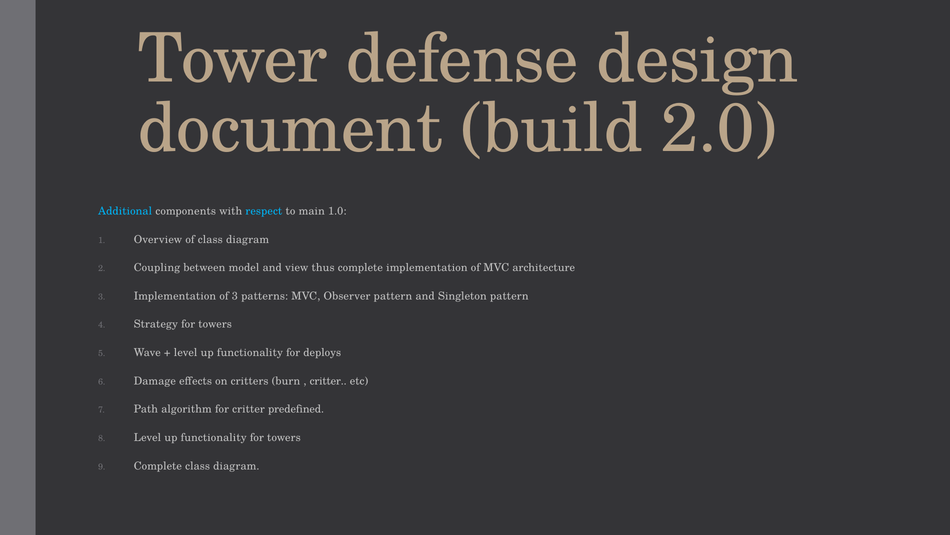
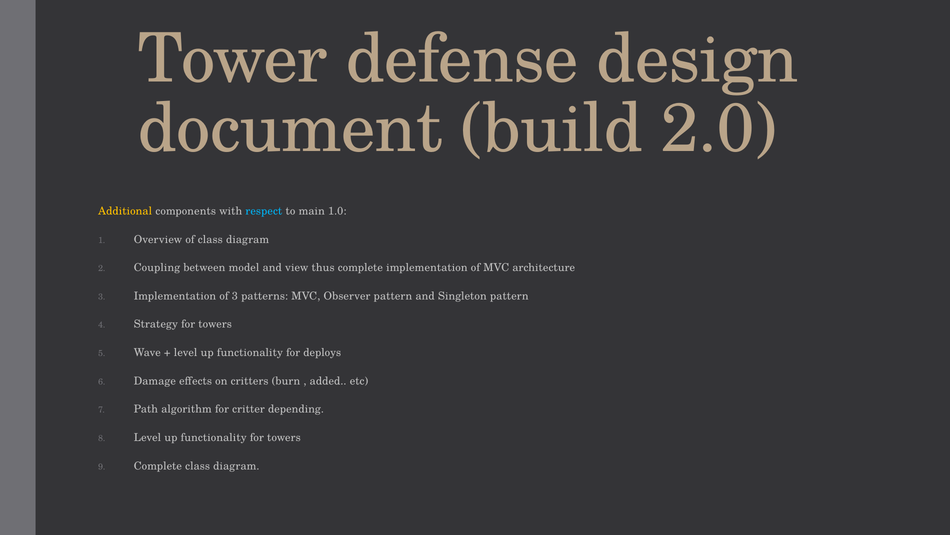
Additional colour: light blue -> yellow (125, 211)
critter: critter -> added (328, 381)
predefined: predefined -> depending (296, 409)
